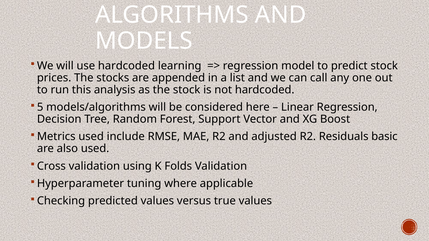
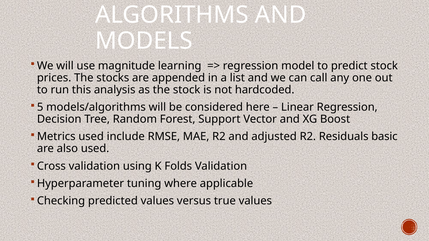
use hardcoded: hardcoded -> magnitude (127, 66)
